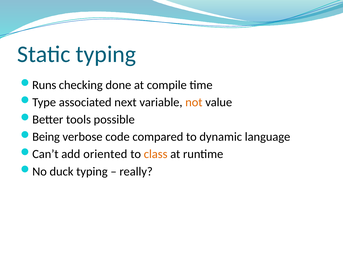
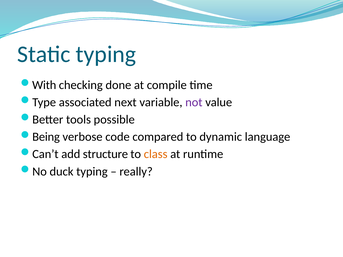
Runs: Runs -> With (44, 85)
not colour: orange -> purple (194, 102)
oriented: oriented -> structure (105, 154)
